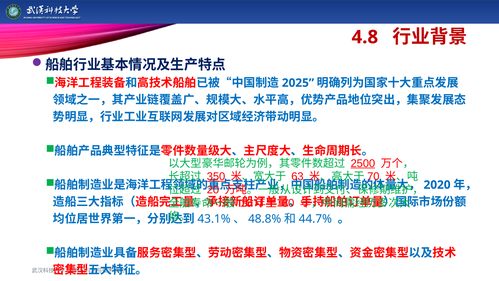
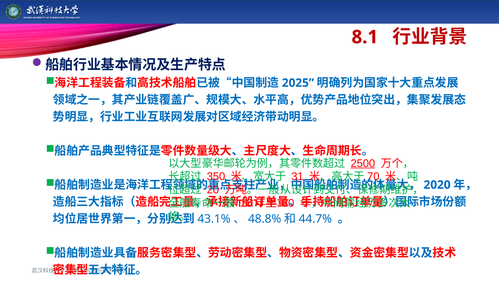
4.8: 4.8 -> 8.1 (365, 37)
350 underline: present -> none (216, 176)
63: 63 -> 31 (297, 176)
